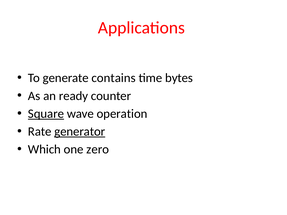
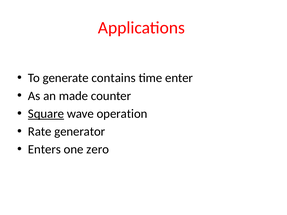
bytes: bytes -> enter (179, 78)
ready: ready -> made (74, 96)
generator underline: present -> none (80, 132)
Which: Which -> Enters (44, 150)
